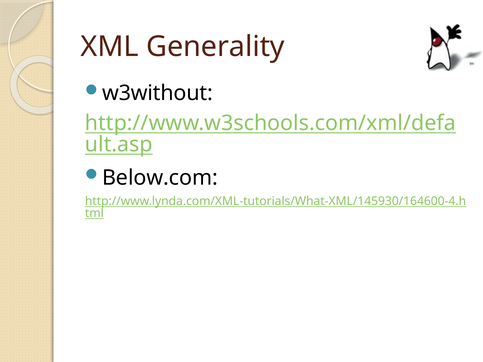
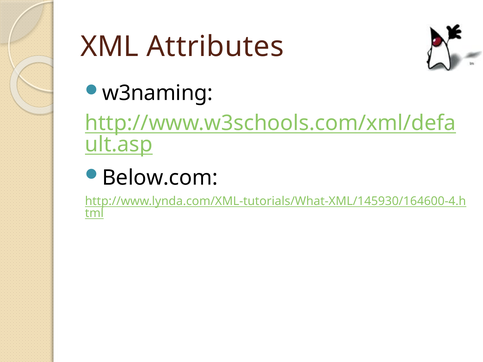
Generality: Generality -> Attributes (215, 47)
w3without: w3without -> w3naming (157, 93)
